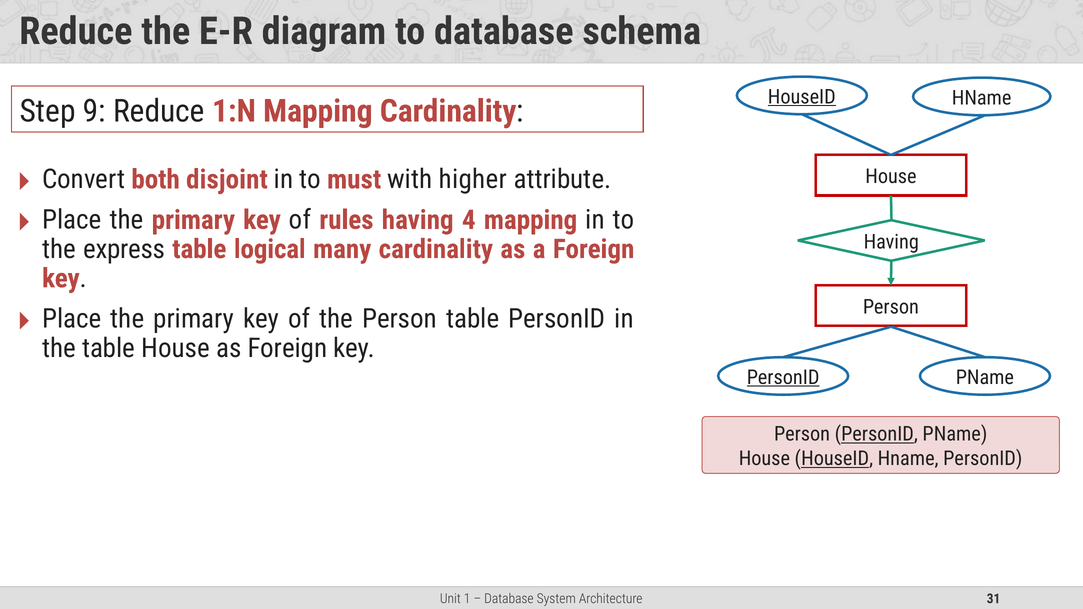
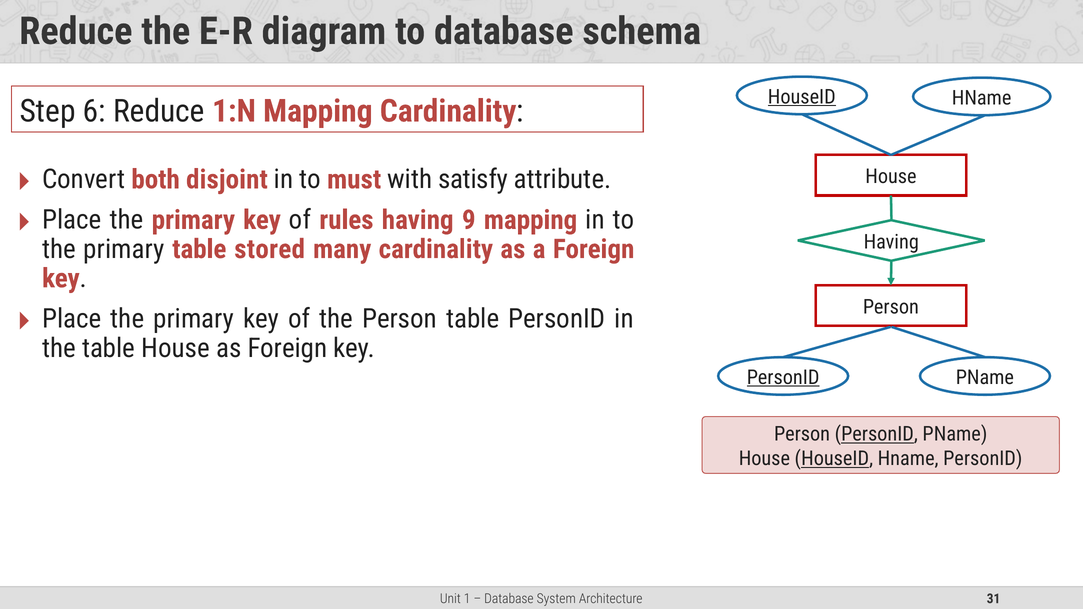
9: 9 -> 6 (94, 111)
higher: higher -> satisfy (473, 180)
4: 4 -> 9 (469, 220)
express: express -> primary (124, 249)
logical: logical -> stored (270, 249)
